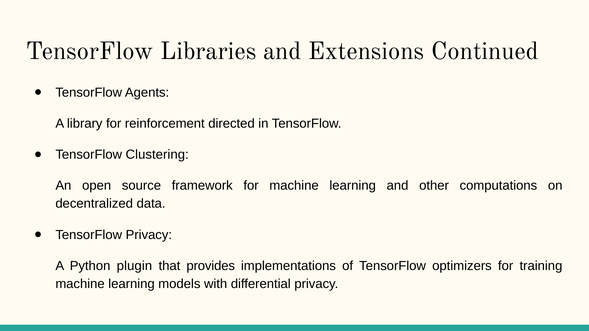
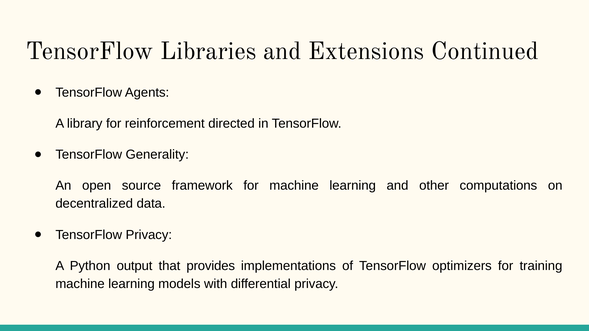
Clustering: Clustering -> Generality (157, 155)
plugin: plugin -> output (135, 266)
